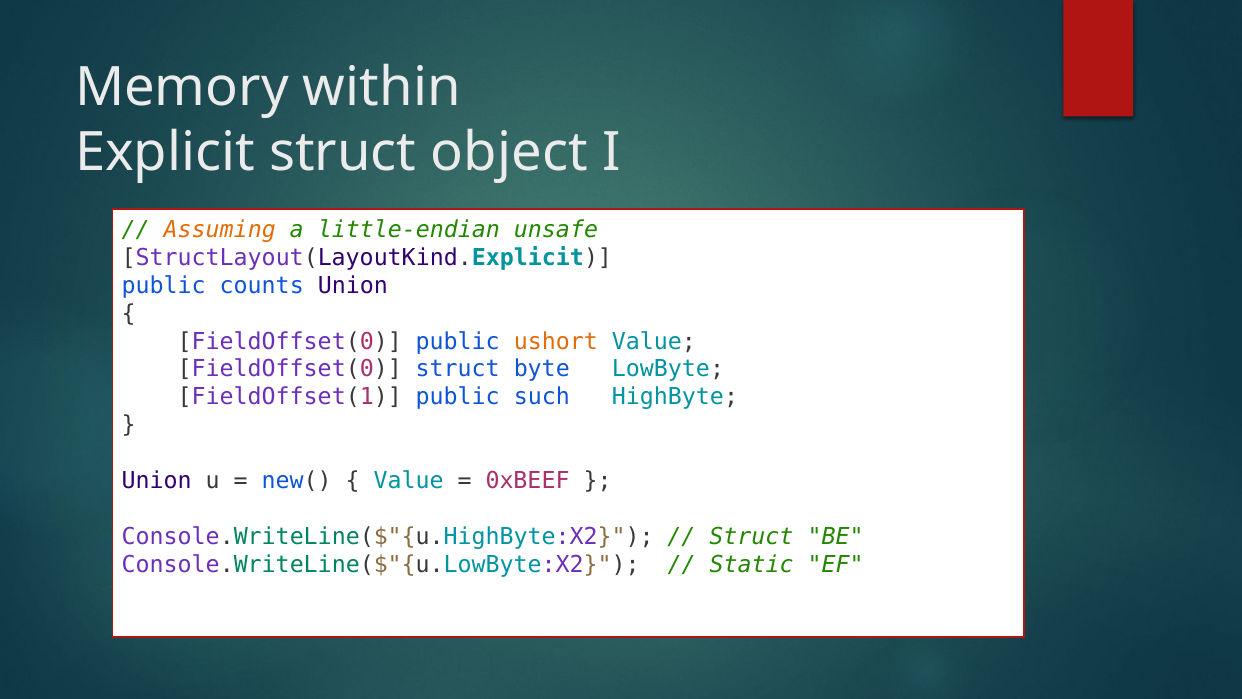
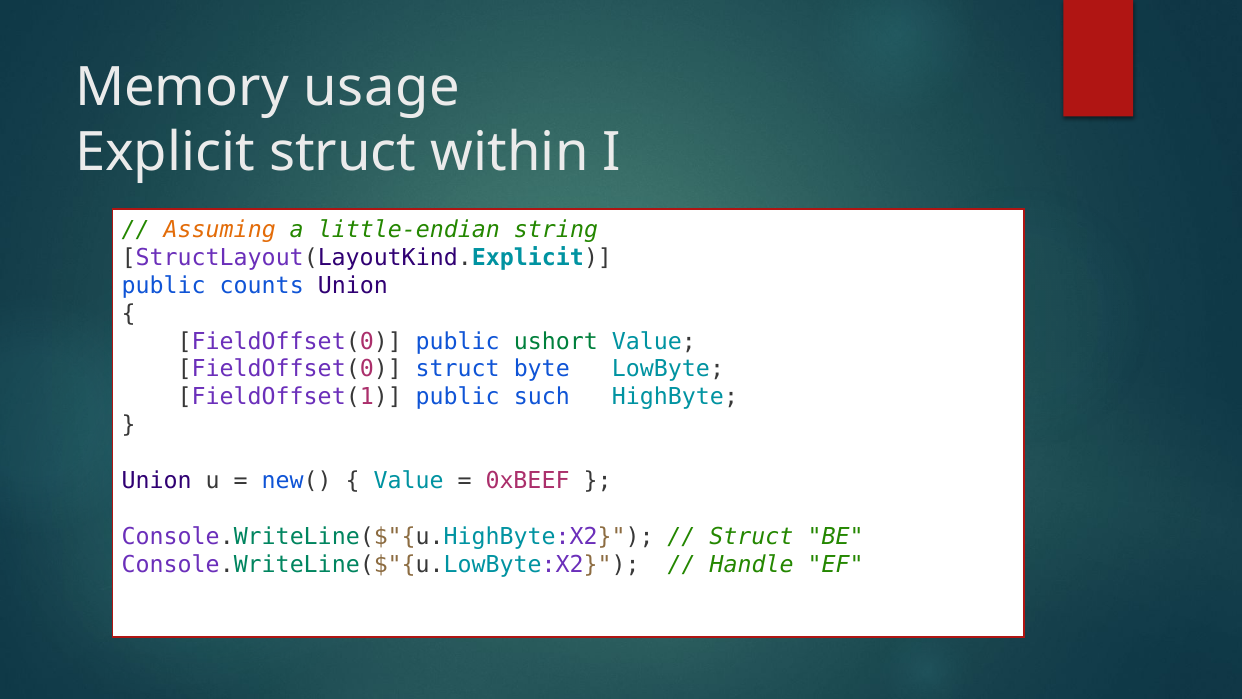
within: within -> usage (382, 87)
object: object -> within (510, 152)
unsafe: unsafe -> string (556, 229)
ushort colour: orange -> green (556, 341)
Static: Static -> Handle (752, 565)
